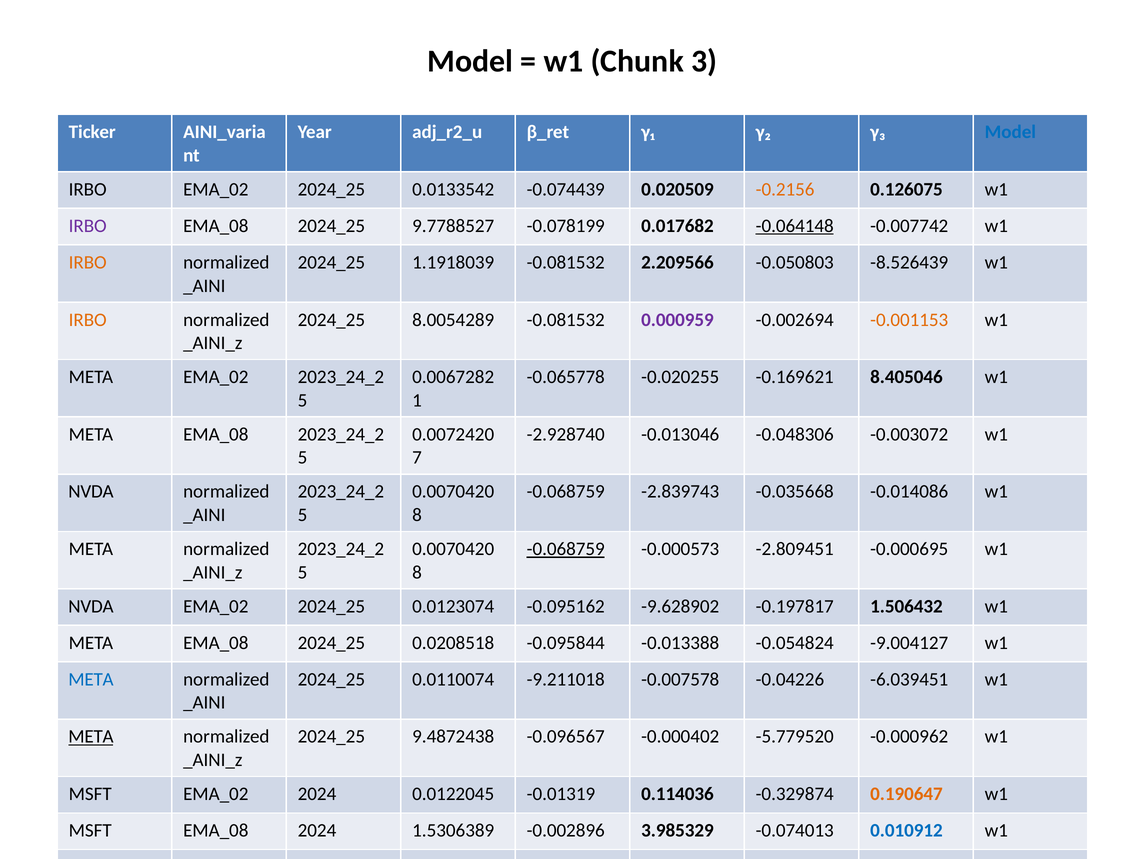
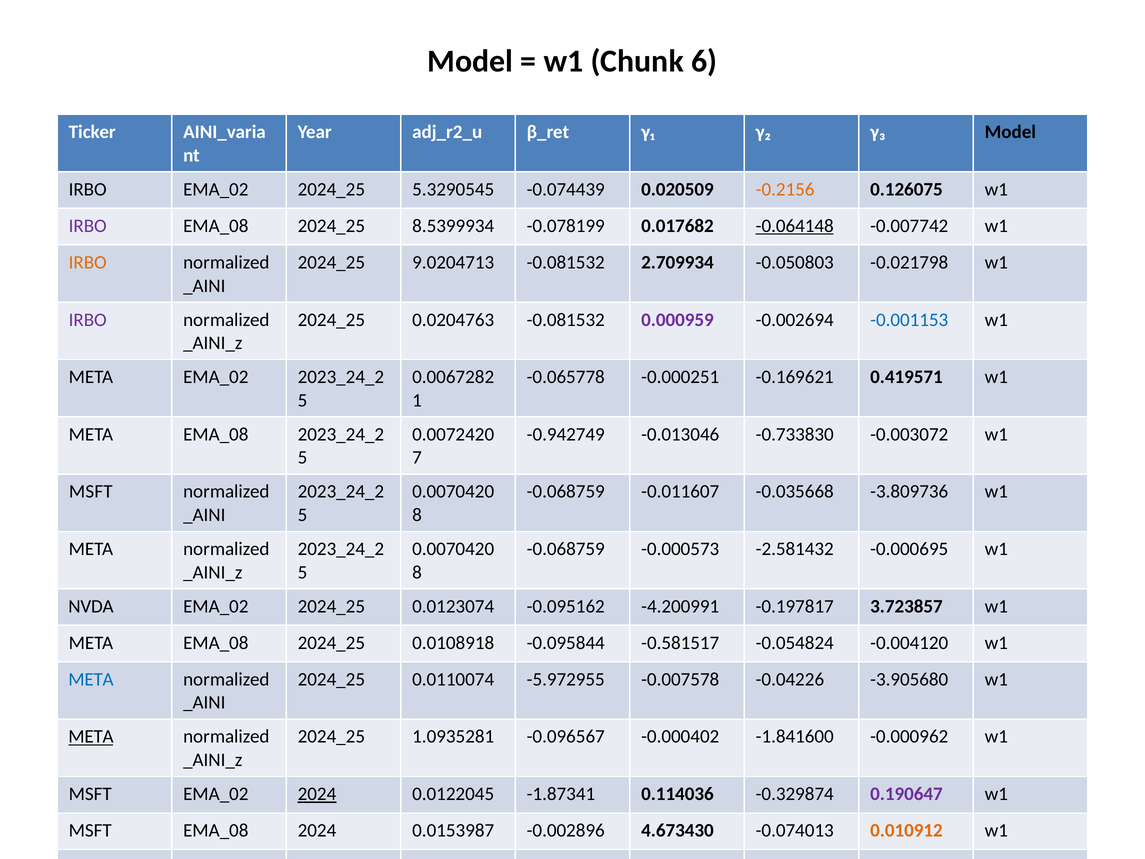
3: 3 -> 6 (704, 61)
Model colour: blue -> black (1010, 132)
0.0133542: 0.0133542 -> 5.3290545 (453, 189)
9.7788527: 9.7788527 -> 8.5399934 (453, 226)
1.1918039: 1.1918039 -> 9.0204713 (453, 262)
2.209566: 2.209566 -> 2.709934 (677, 262)
-8.526439: -8.526439 -> -0.021798 (909, 262)
IRBO colour: orange -> purple (88, 320)
8.0054289: 8.0054289 -> 0.0204763 (453, 320)
-0.001153 colour: orange -> blue (909, 320)
-0.020255: -0.020255 -> -0.000251 (680, 377)
8.405046: 8.405046 -> 0.419571 (906, 377)
-2.928740: -2.928740 -> -0.942749 (566, 434)
-0.048306: -0.048306 -> -0.733830 (795, 434)
NVDA: NVDA -> MSFT (91, 492)
-2.839743: -2.839743 -> -0.011607 (680, 492)
-0.014086: -0.014086 -> -3.809736 (909, 492)
-0.068759 underline: present -> none (566, 549)
-2.809451: -2.809451 -> -2.581432 (795, 549)
-9.628902: -9.628902 -> -4.200991 (680, 606)
1.506432: 1.506432 -> 3.723857 (906, 606)
0.0208518: 0.0208518 -> 0.0108918 (453, 643)
-0.013388: -0.013388 -> -0.581517 (680, 643)
-9.004127: -9.004127 -> -0.004120 (909, 643)
-9.211018: -9.211018 -> -5.972955 (566, 679)
-6.039451: -6.039451 -> -3.905680 (909, 679)
9.4872438: 9.4872438 -> 1.0935281 (453, 736)
-5.779520: -5.779520 -> -1.841600 (795, 736)
2024 underline: none -> present (317, 794)
-0.01319: -0.01319 -> -1.87341 (561, 794)
0.190647 colour: orange -> purple (906, 794)
1.5306389: 1.5306389 -> 0.0153987 (453, 830)
3.985329: 3.985329 -> 4.673430 (677, 830)
0.010912 colour: blue -> orange (906, 830)
